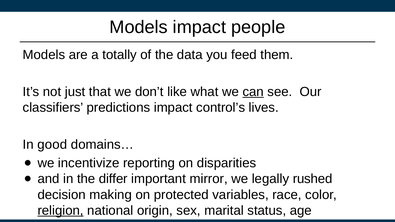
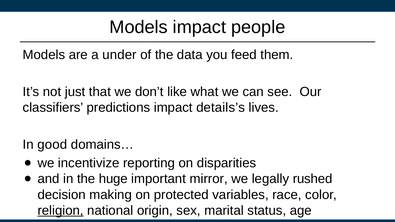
totally: totally -> under (120, 55)
can underline: present -> none (253, 92)
control’s: control’s -> details’s (221, 108)
differ: differ -> huge (113, 179)
